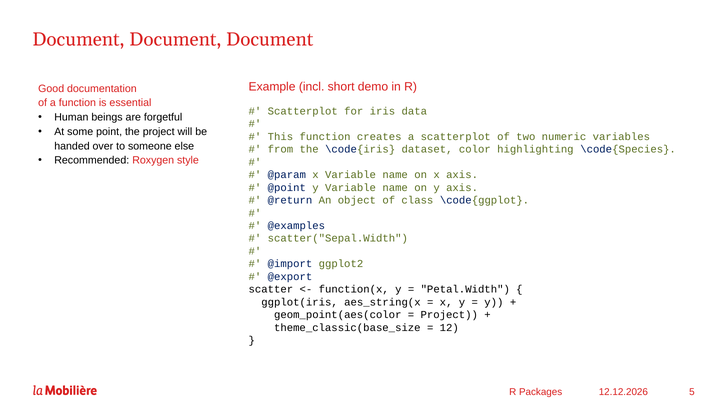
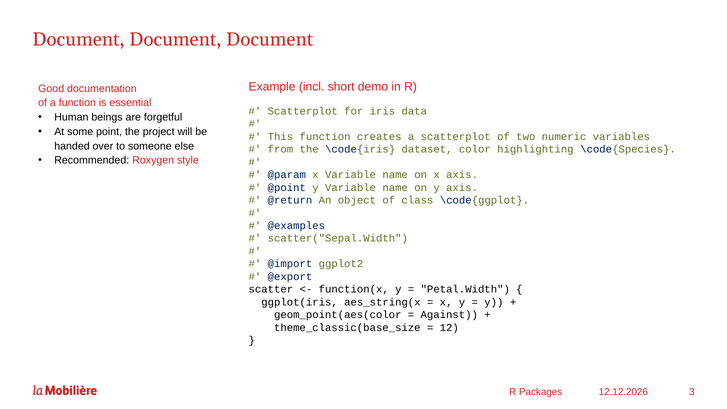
Project: Project -> Against (449, 315)
5: 5 -> 3 (692, 392)
